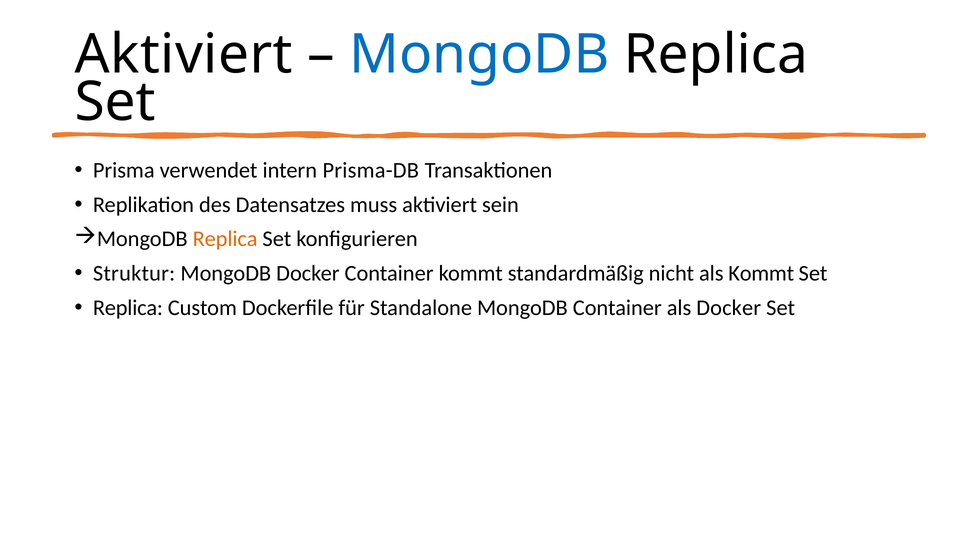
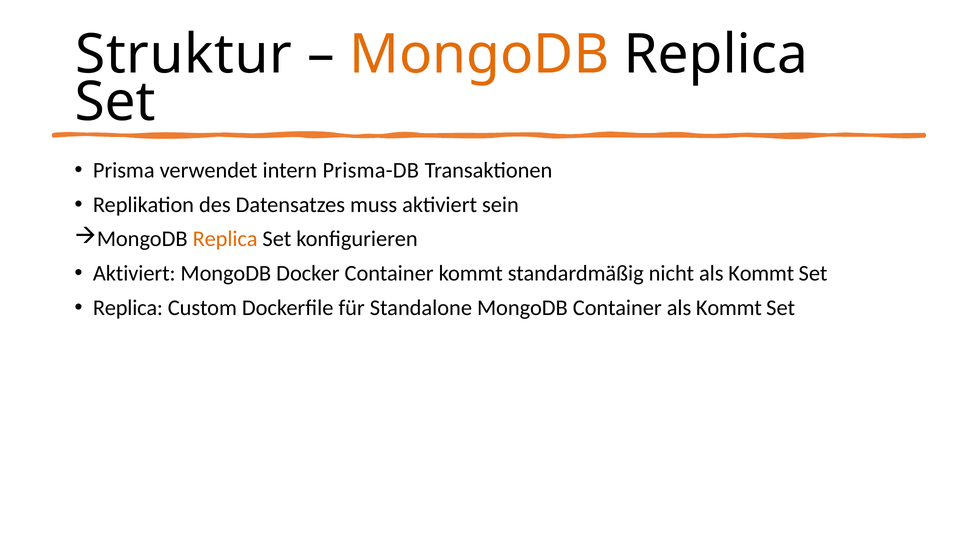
Aktiviert: Aktiviert -> Struktur (184, 55)
MongoDB colour: blue -> orange (479, 55)
Struktur: Struktur -> Aktiviert (134, 273)
Container als Docker: Docker -> Kommt (729, 308)
